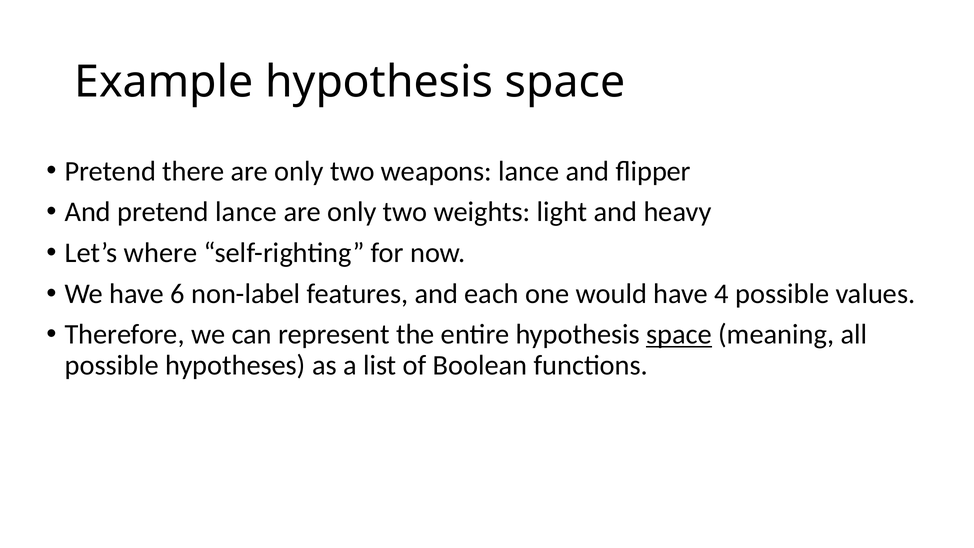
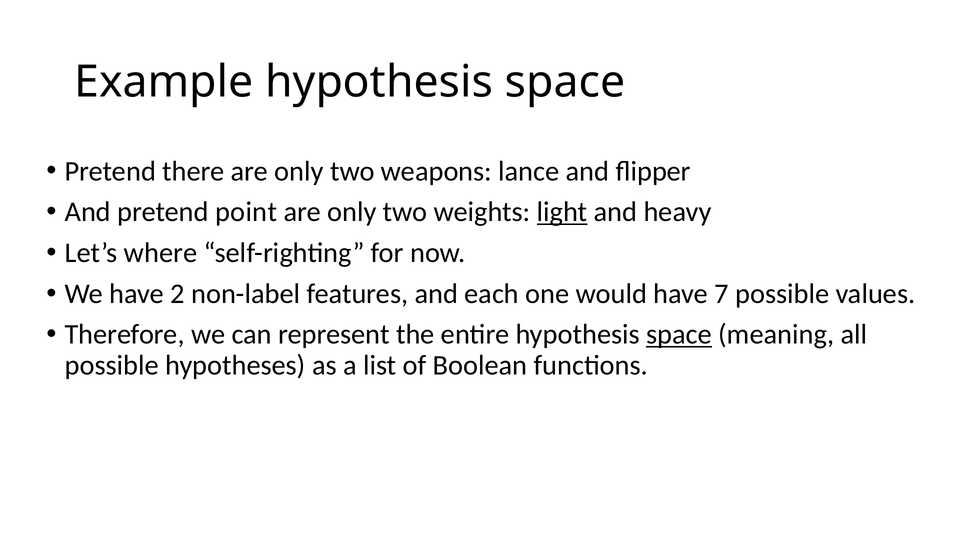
pretend lance: lance -> point (246, 212)
light underline: none -> present (562, 212)
6: 6 -> 2 (178, 294)
4: 4 -> 7 (722, 294)
